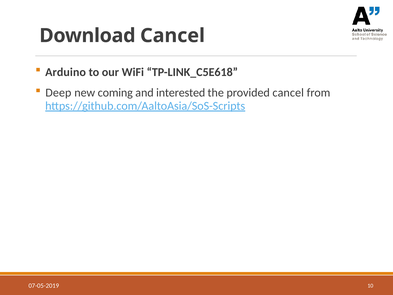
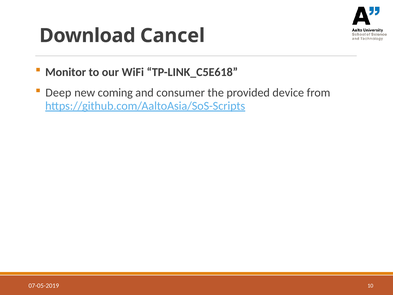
Arduino: Arduino -> Monitor (66, 72)
interested: interested -> consumer (181, 93)
provided cancel: cancel -> device (288, 93)
